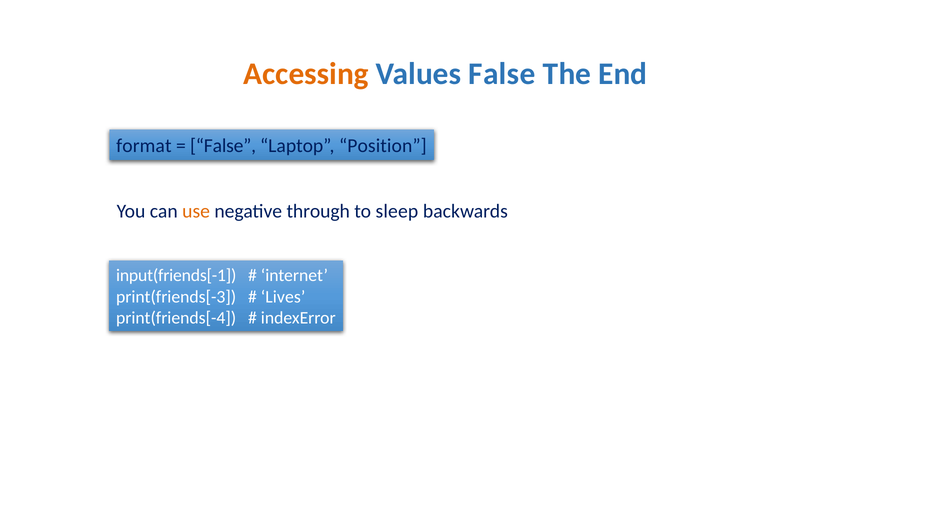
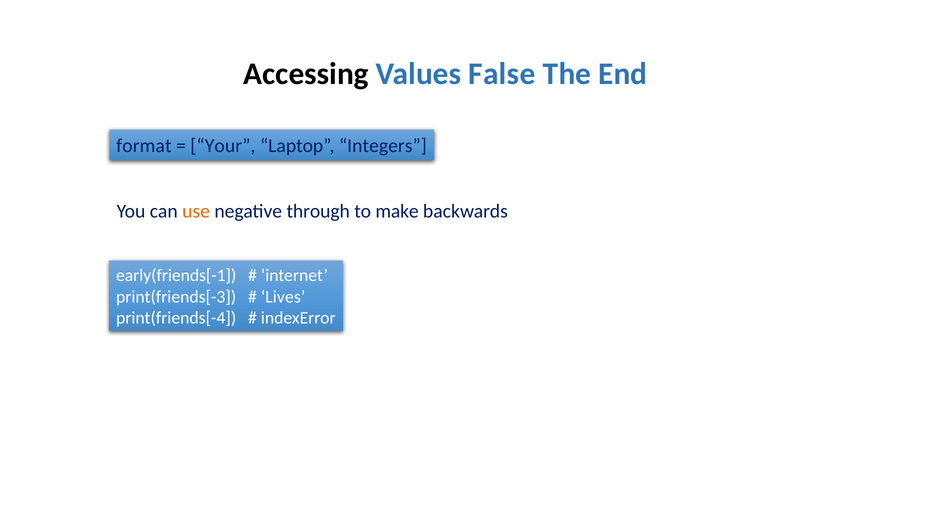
Accessing colour: orange -> black (306, 74)
False: False -> Your (223, 146)
Position: Position -> Integers (383, 146)
sleep: sleep -> make (397, 211)
input(friends[-1: input(friends[-1 -> early(friends[-1 (176, 276)
